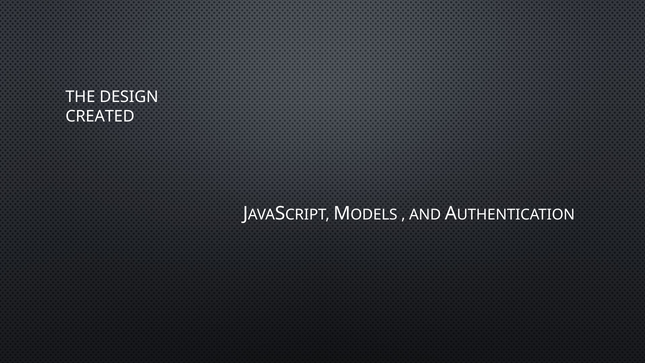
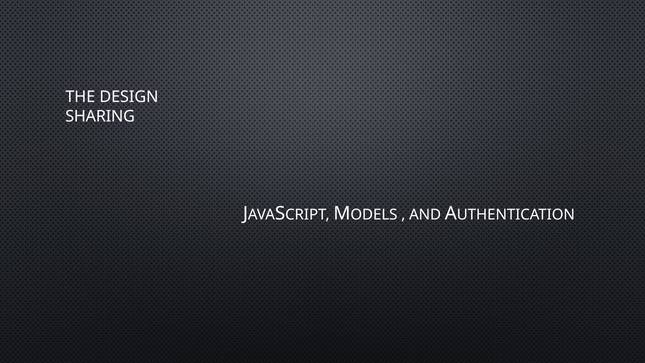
CREATED: CREATED -> SHARING (100, 116)
